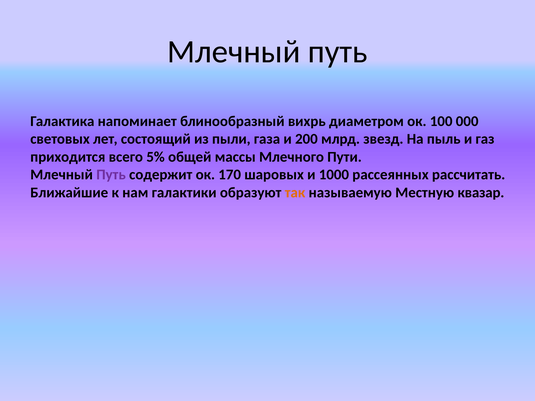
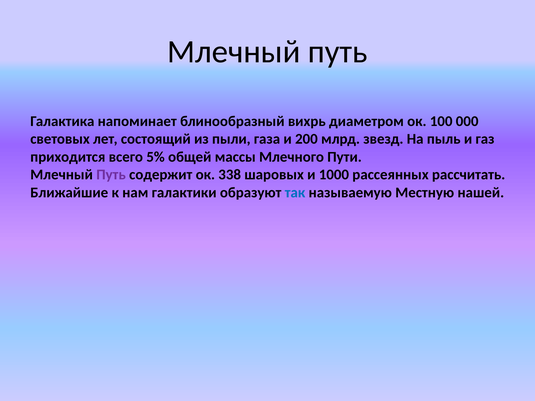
170: 170 -> 338 (230, 175)
так colour: orange -> blue (295, 193)
квазар: квазар -> нашей (481, 193)
